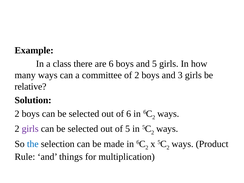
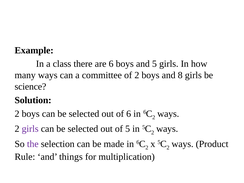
3: 3 -> 8 (180, 75)
relative: relative -> science (30, 87)
the colour: blue -> purple (33, 144)
